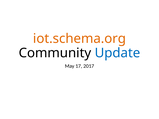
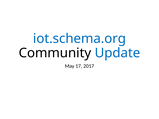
iot.schema.org colour: orange -> blue (79, 39)
